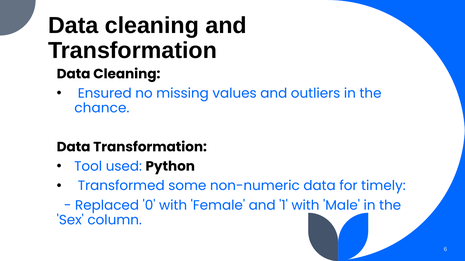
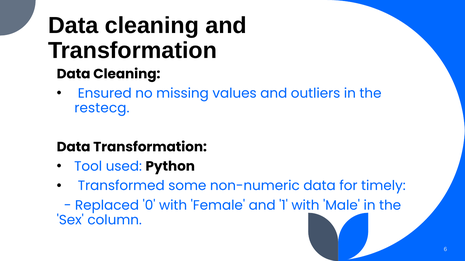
chance: chance -> restecg (102, 108)
